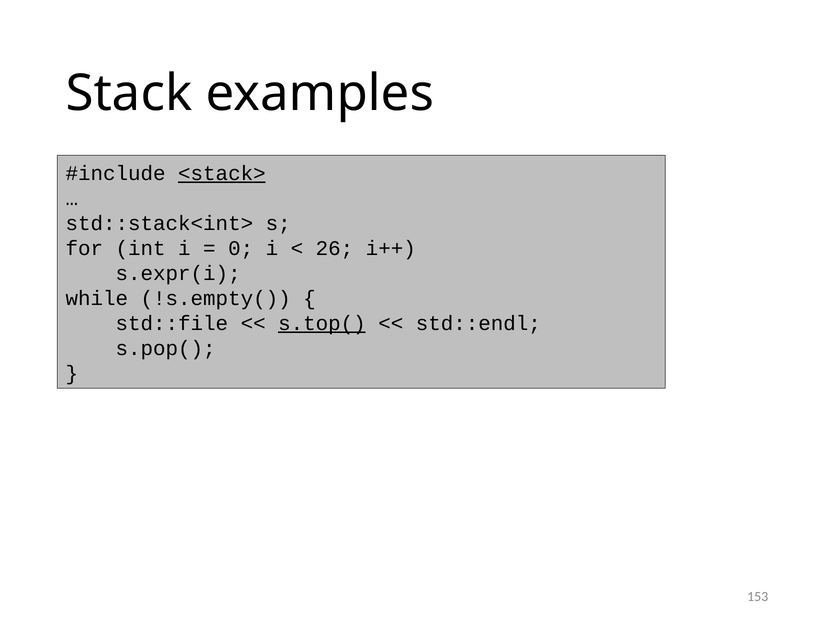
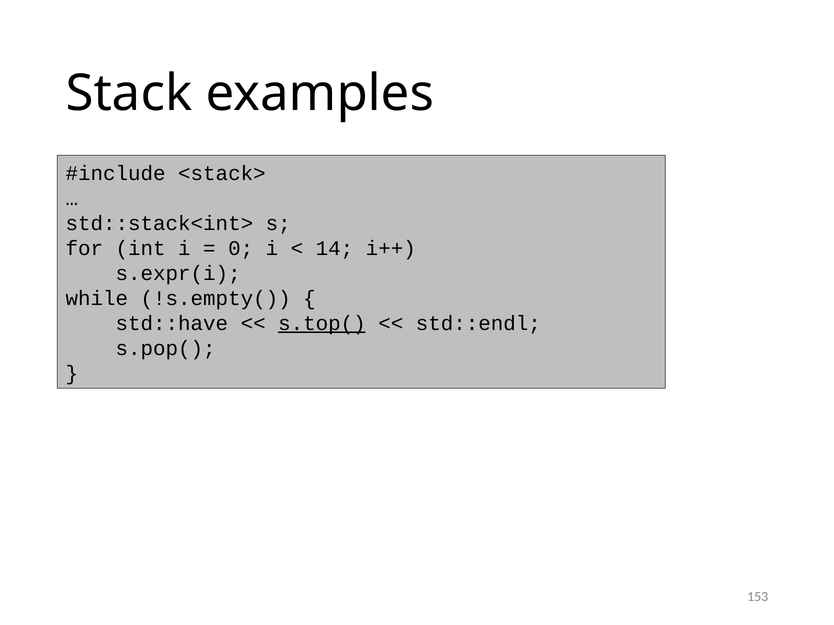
<stack> underline: present -> none (222, 173)
26: 26 -> 14 (334, 249)
std::file: std::file -> std::have (172, 324)
